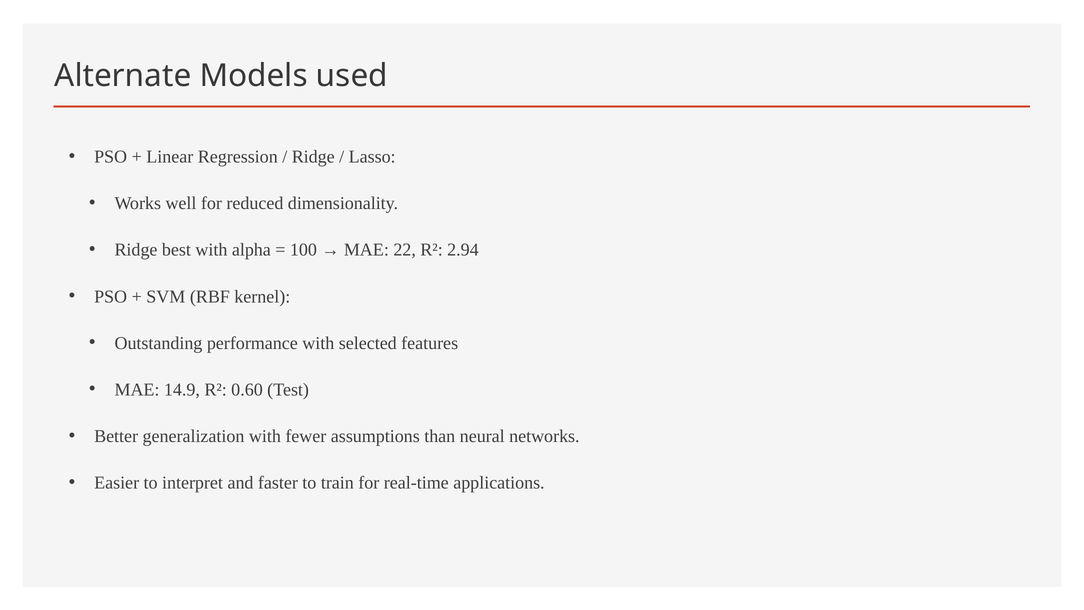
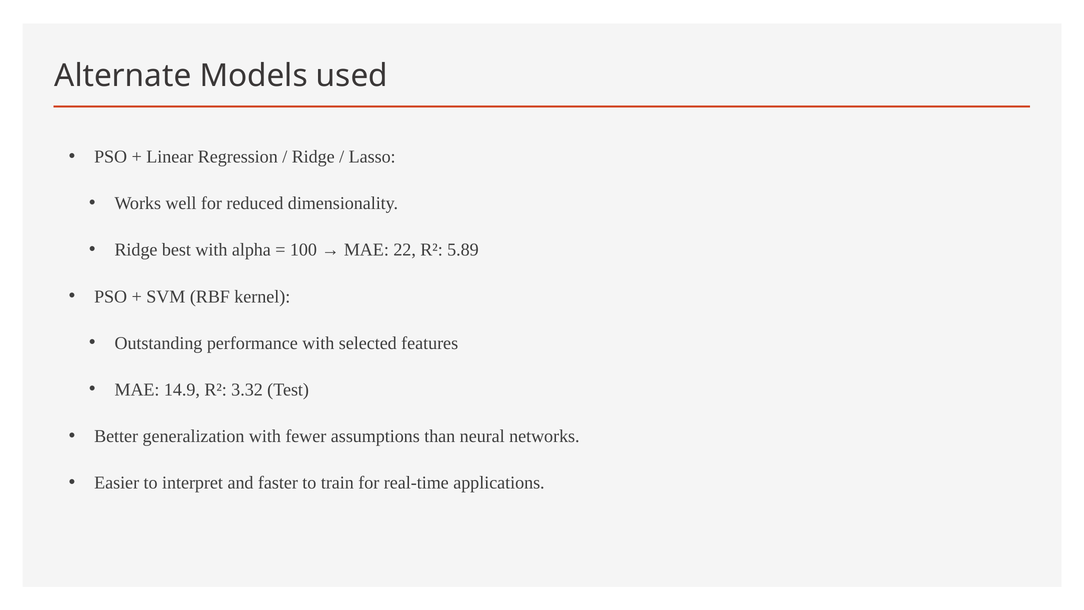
2.94: 2.94 -> 5.89 (463, 250)
0.60: 0.60 -> 3.32 (247, 389)
